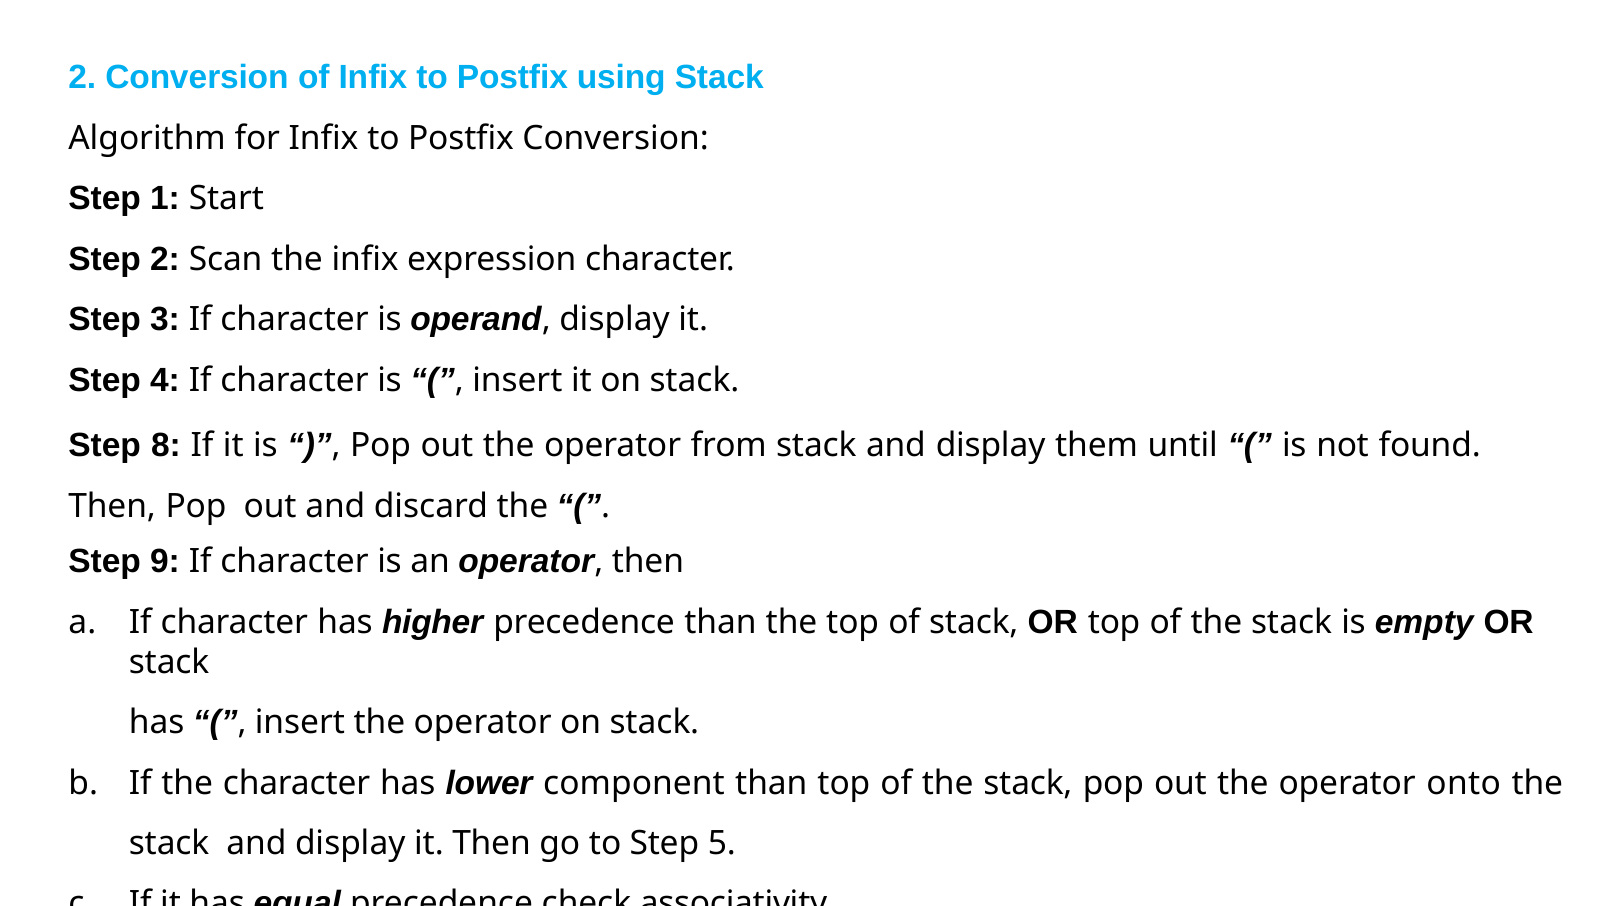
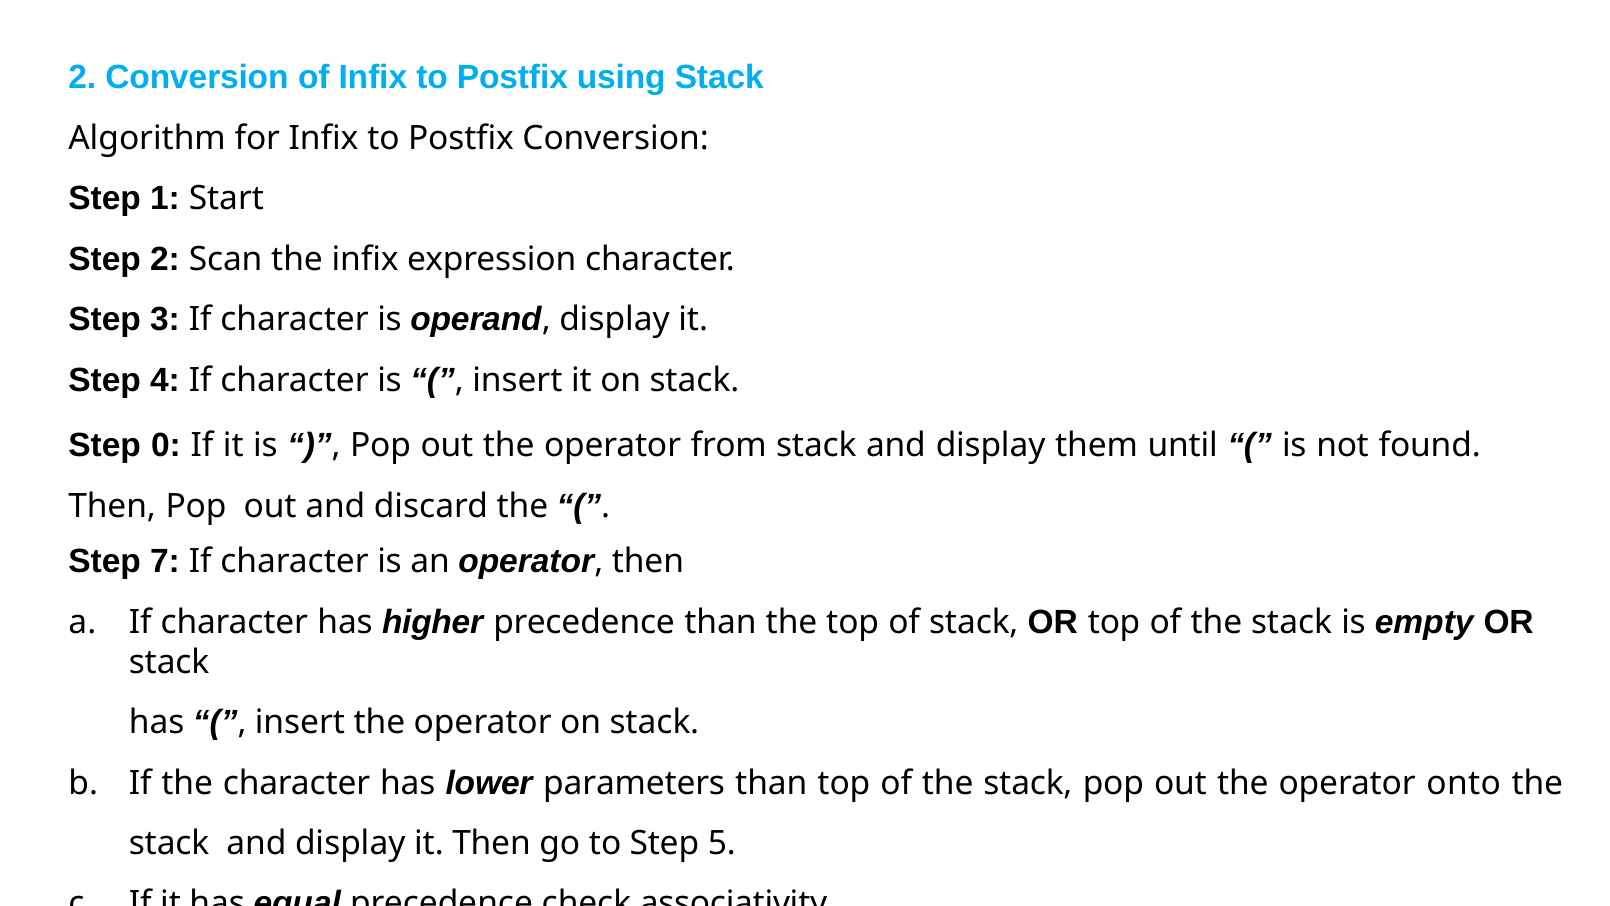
8: 8 -> 0 (166, 446)
9: 9 -> 7 (165, 561)
component: component -> parameters (634, 783)
